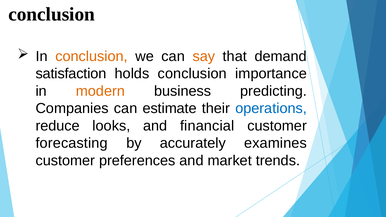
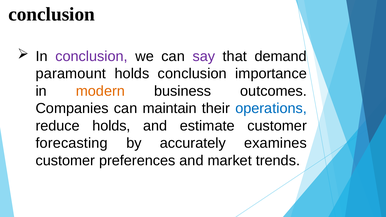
conclusion colour: orange -> purple (91, 56)
say colour: orange -> purple (204, 56)
satisfaction: satisfaction -> paramount (71, 74)
predicting: predicting -> outcomes (274, 91)
estimate: estimate -> maintain (170, 109)
reduce looks: looks -> holds (111, 126)
financial: financial -> estimate (207, 126)
